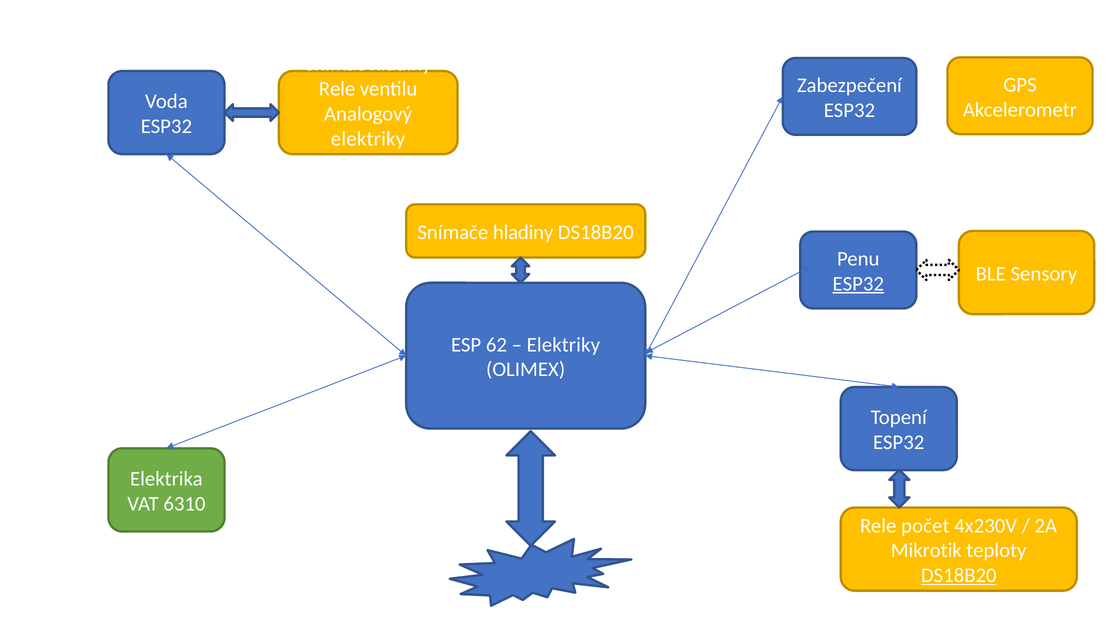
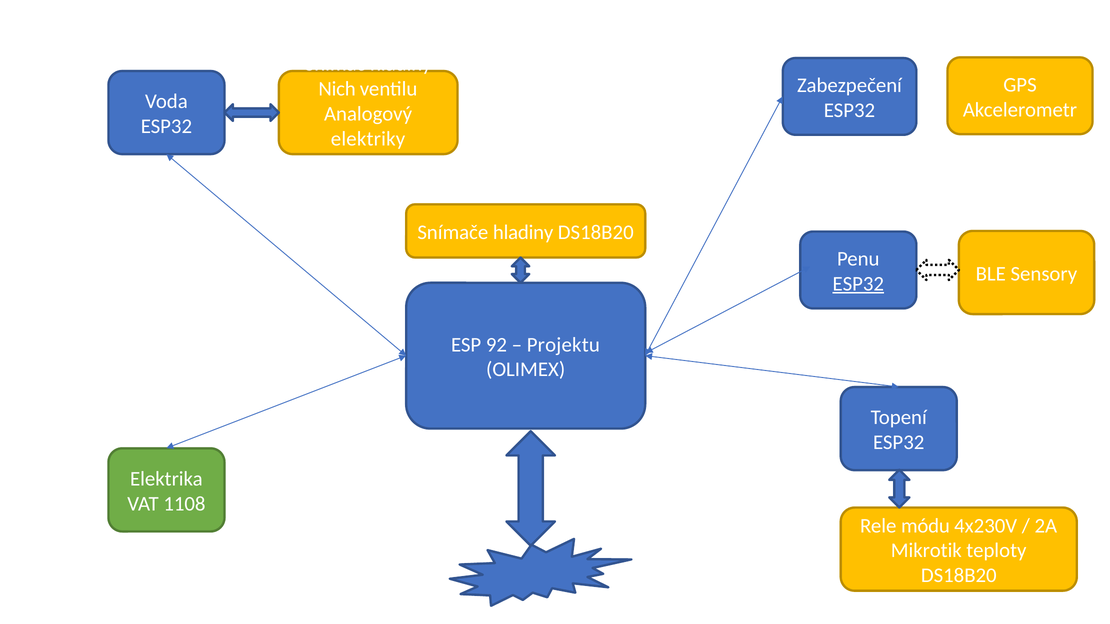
Rele: Rele -> Nich (337, 89)
62: 62 -> 92 (496, 345)
Elektriky: Elektriky -> Projektu (563, 345)
6310: 6310 -> 1108 (184, 504)
počet: počet -> módu (925, 526)
DS18B20 underline: present -> none (959, 576)
